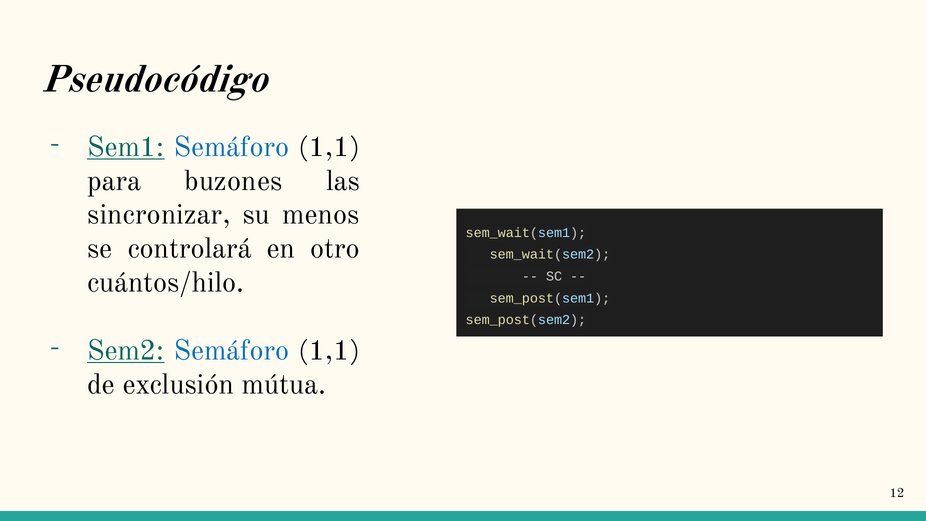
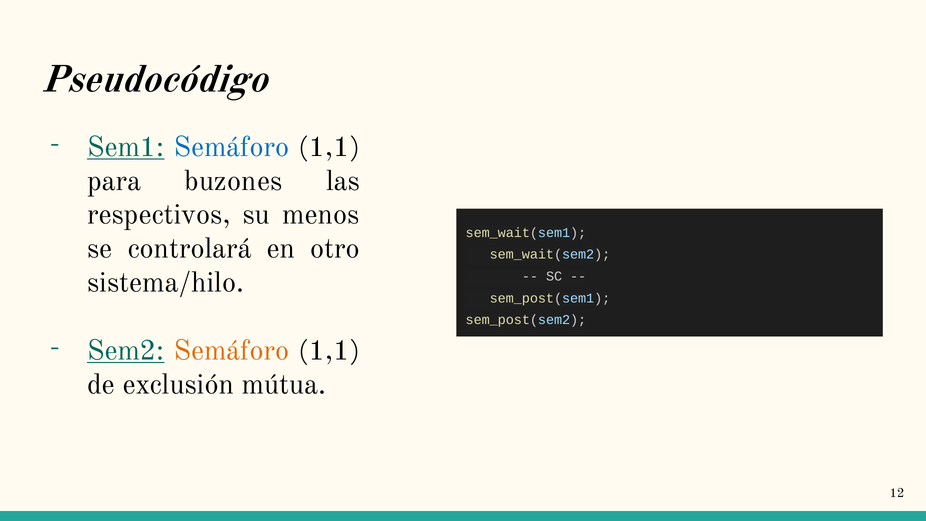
sincronizar: sincronizar -> respectivos (159, 215)
cuántos/hilo: cuántos/hilo -> sistema/hilo (166, 282)
Semáforo colour: blue -> orange (231, 350)
